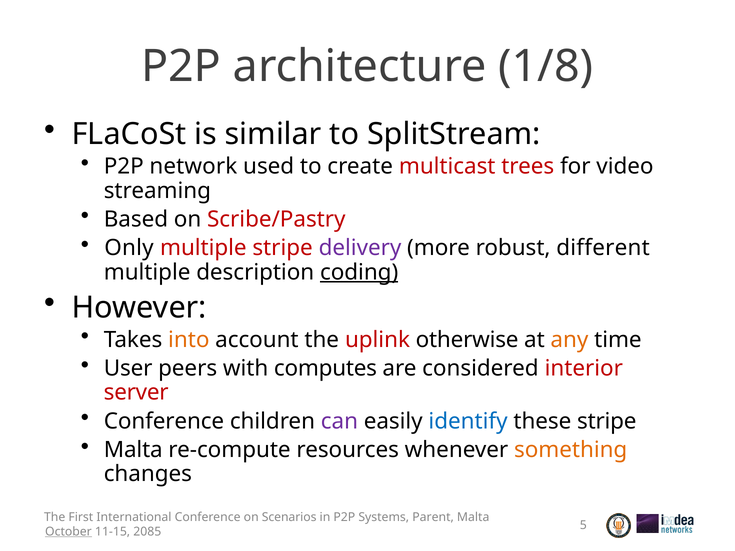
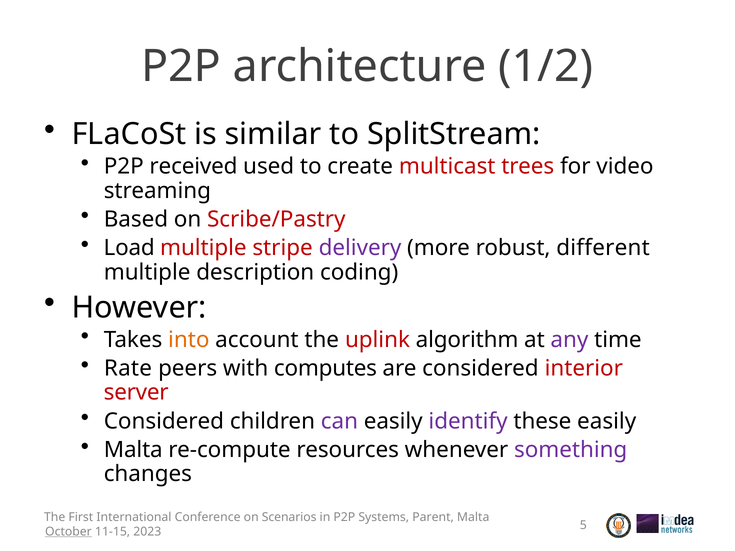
1/8: 1/8 -> 1/2 (546, 66)
network: network -> received (194, 166)
Only: Only -> Load (129, 248)
coding underline: present -> none (359, 272)
otherwise: otherwise -> algorithm (467, 340)
any colour: orange -> purple (569, 340)
User: User -> Rate (128, 368)
Conference: Conference -> Considered (164, 421)
identify colour: blue -> purple (468, 421)
these stripe: stripe -> easily (607, 421)
something colour: orange -> purple (571, 450)
2085: 2085 -> 2023 (147, 532)
